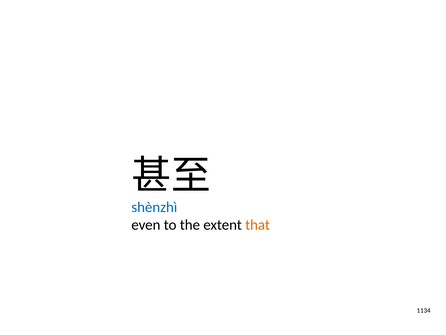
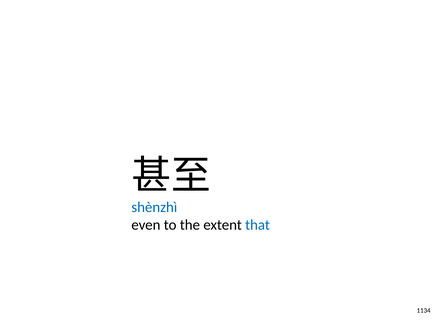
that colour: orange -> blue (258, 225)
